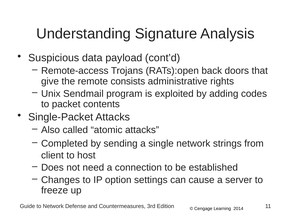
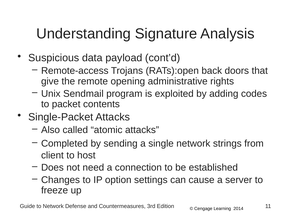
consists: consists -> opening (128, 81)
